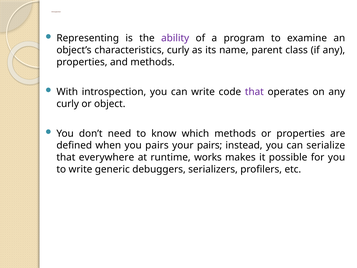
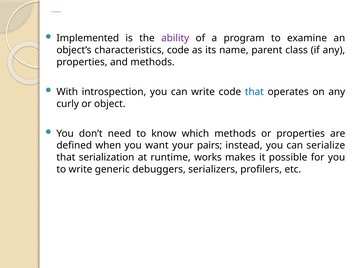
Representing: Representing -> Implemented (88, 38)
characteristics curly: curly -> code (178, 50)
that colour: purple -> blue (254, 92)
you pairs: pairs -> want (157, 145)
everywhere: everywhere -> serialization (107, 157)
